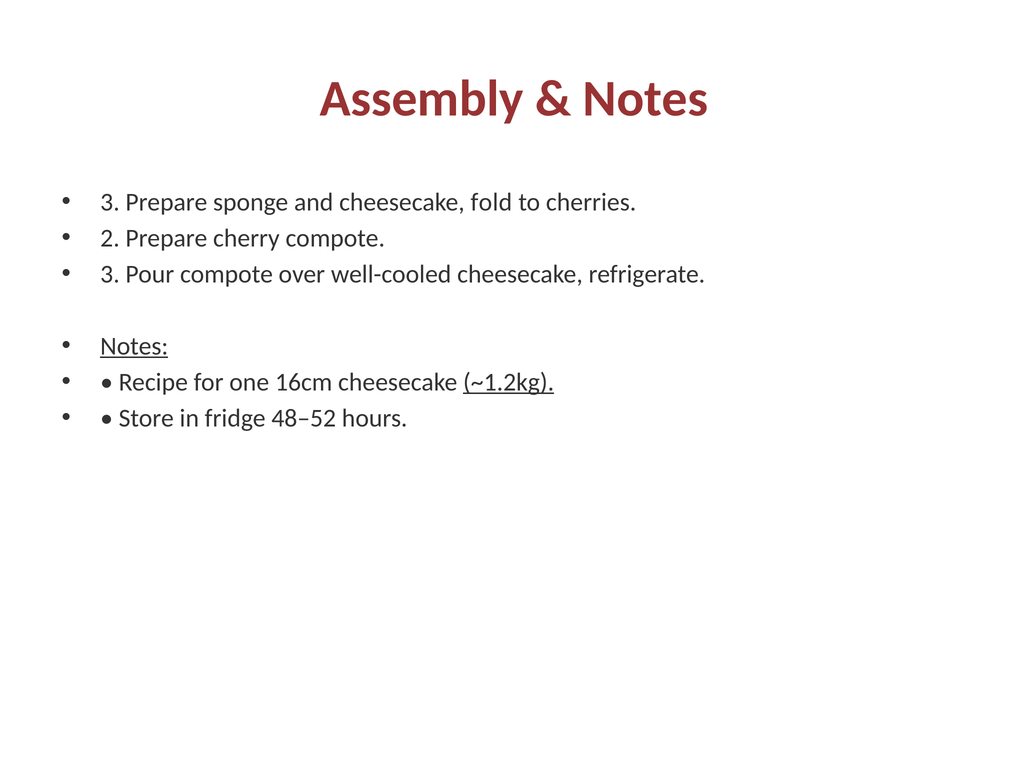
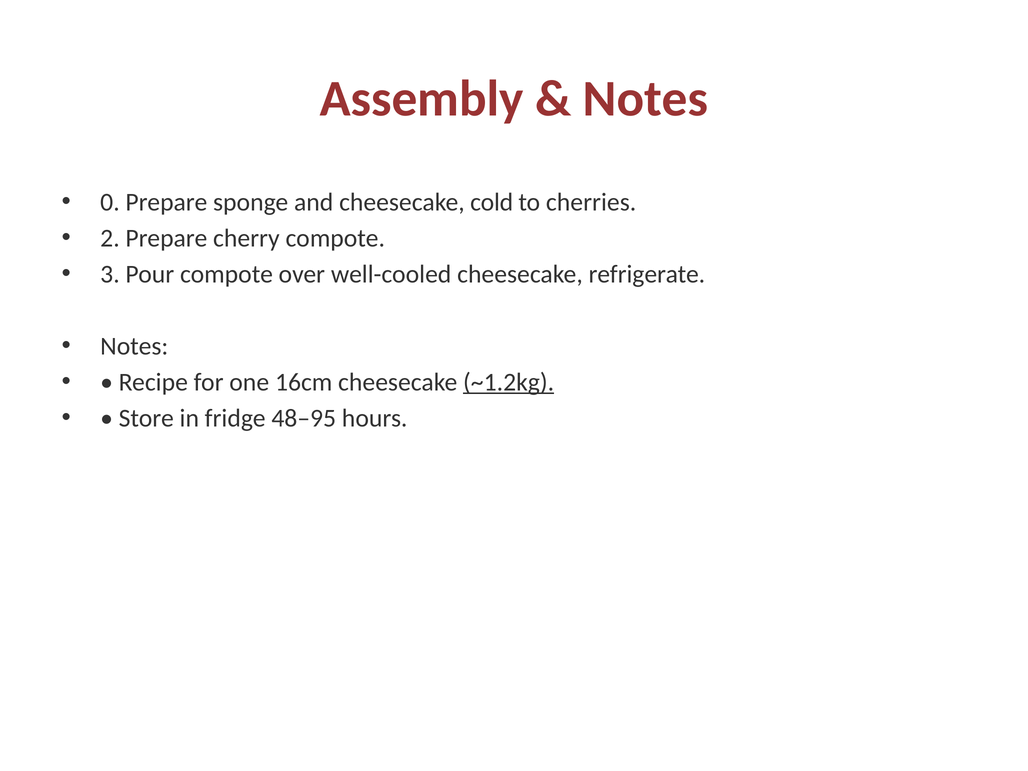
3: 3 -> 0 (110, 202)
fold: fold -> cold (492, 202)
Notes underline: present -> none (134, 346)
48–52: 48–52 -> 48–95 (304, 418)
